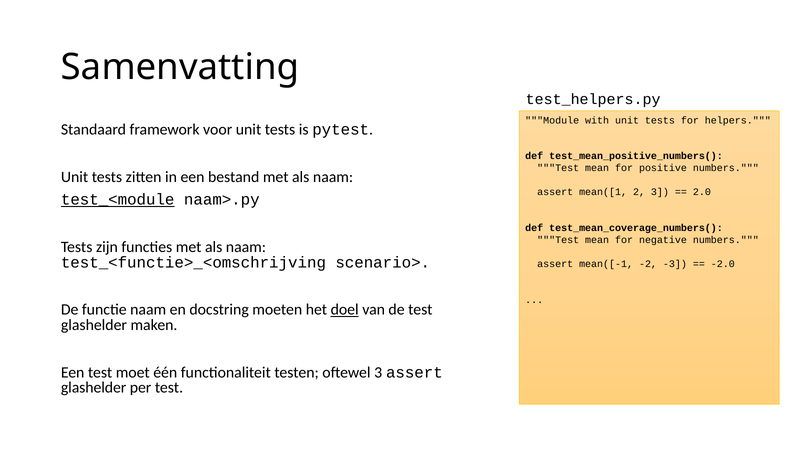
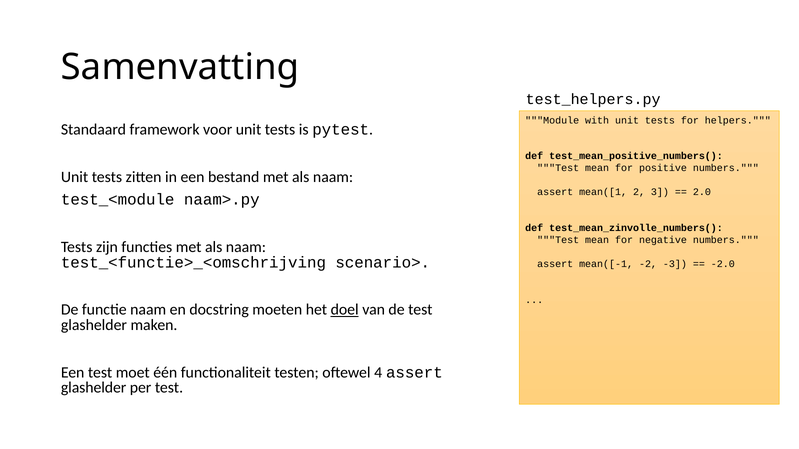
test_<module underline: present -> none (118, 200)
test_mean_coverage_numbers(: test_mean_coverage_numbers( -> test_mean_zinvolle_numbers( (636, 228)
oftewel 3: 3 -> 4 (378, 373)
